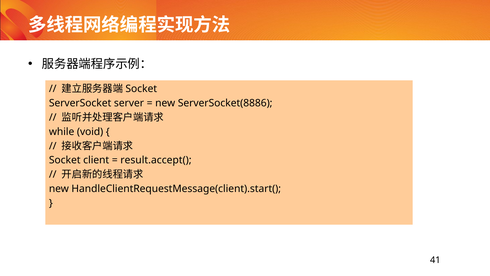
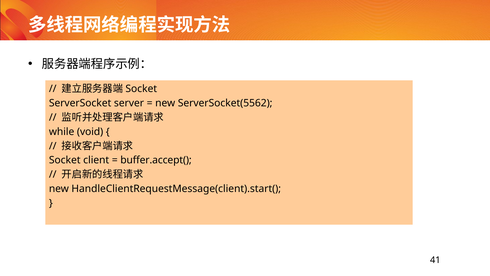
ServerSocket(8886: ServerSocket(8886 -> ServerSocket(5562 (225, 103)
result.accept(: result.accept( -> buffer.accept( (156, 160)
